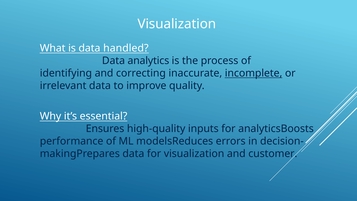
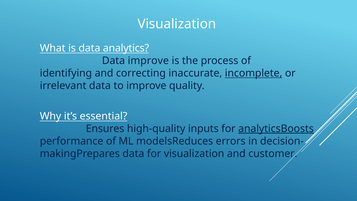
handled: handled -> analytics (126, 48)
Data analytics: analytics -> improve (148, 61)
analyticsBoosts underline: none -> present (276, 129)
